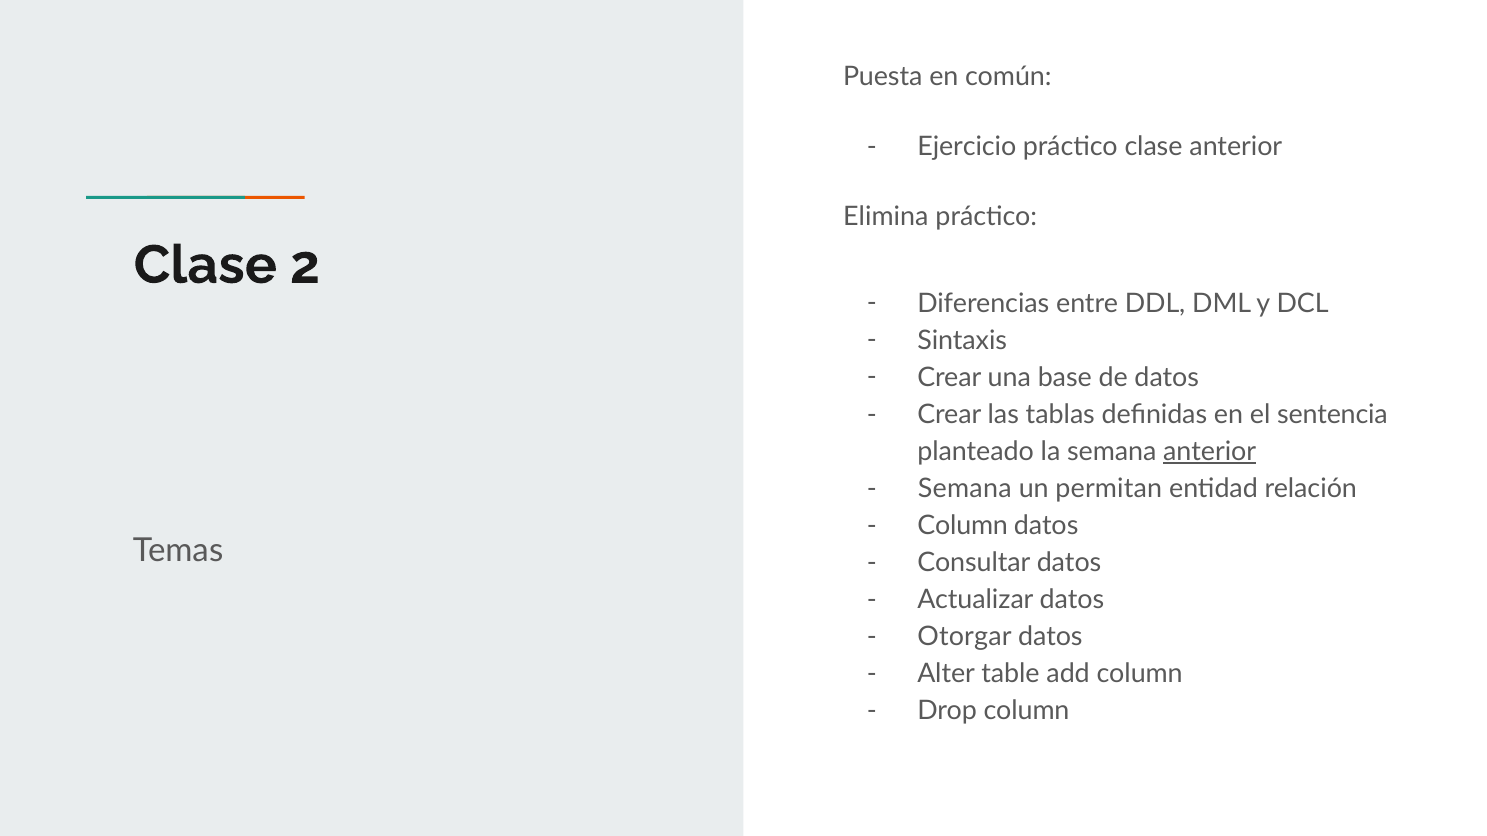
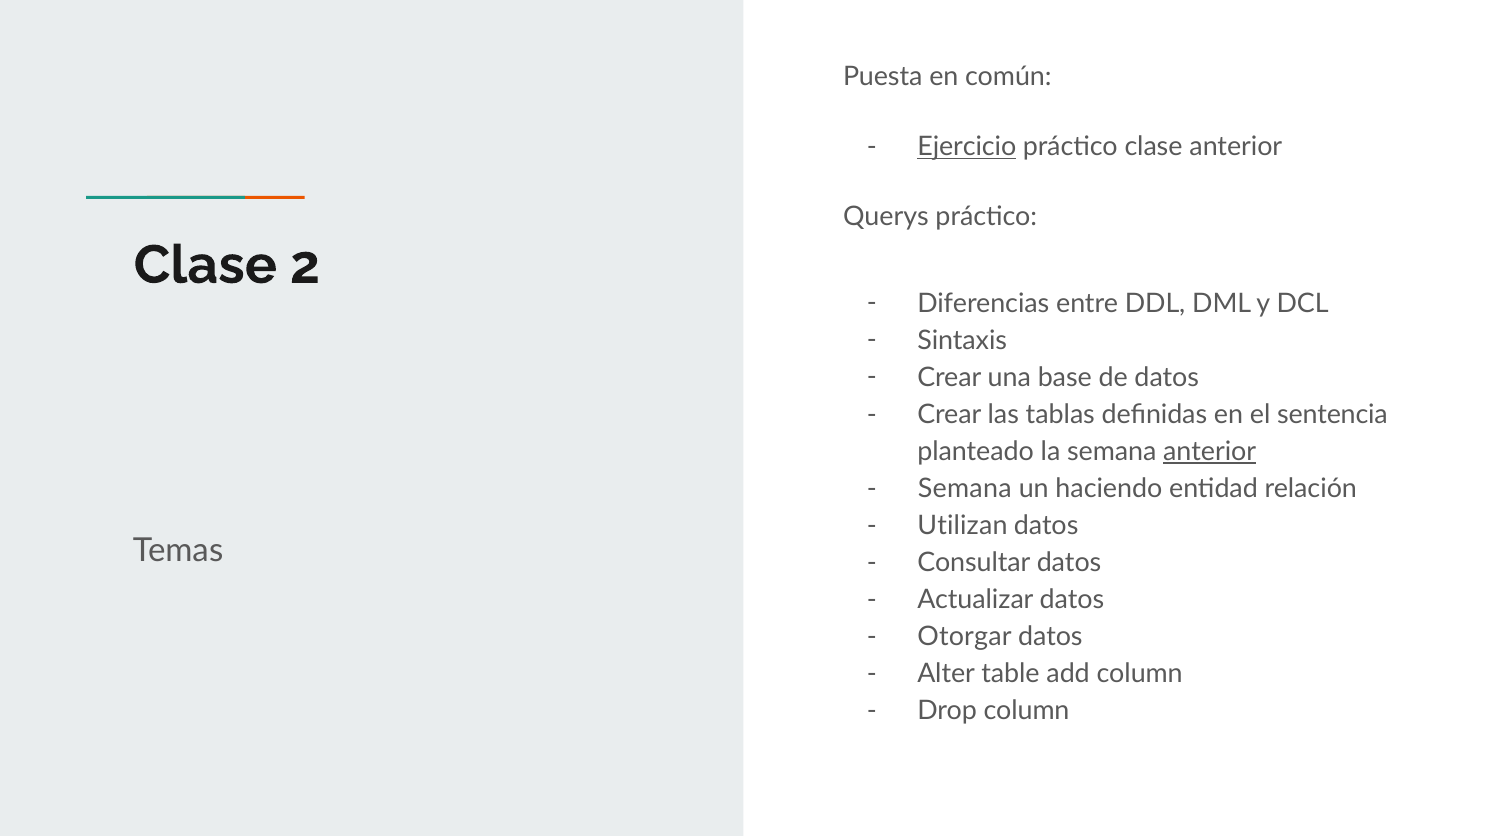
Ejercicio underline: none -> present (967, 147)
Elimina: Elimina -> Querys (886, 217)
permitan: permitan -> haciendo (1109, 489)
Column: Column -> Utilizan (962, 526)
